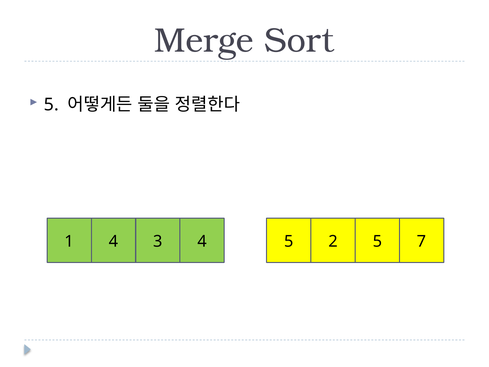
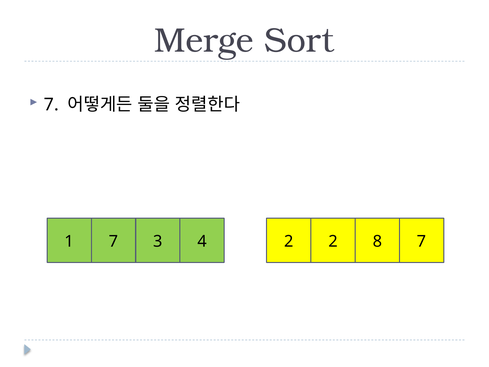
5: 5 -> 7 (51, 105)
1 4: 4 -> 7 (114, 241)
4 5: 5 -> 2 (289, 241)
2 5: 5 -> 8 (377, 241)
